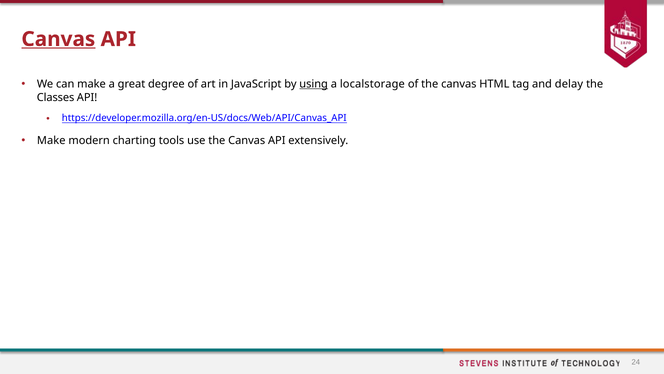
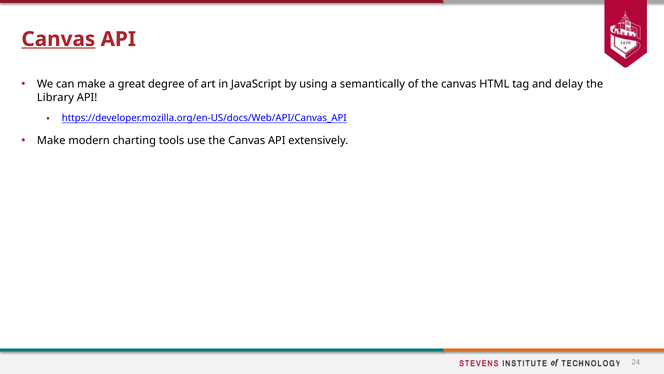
using underline: present -> none (314, 84)
localstorage: localstorage -> semantically (372, 84)
Classes: Classes -> Library (55, 97)
